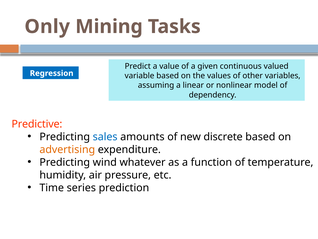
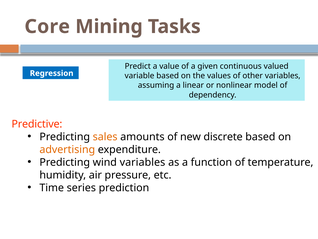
Only: Only -> Core (47, 27)
sales colour: blue -> orange (105, 137)
wind whatever: whatever -> variables (142, 162)
